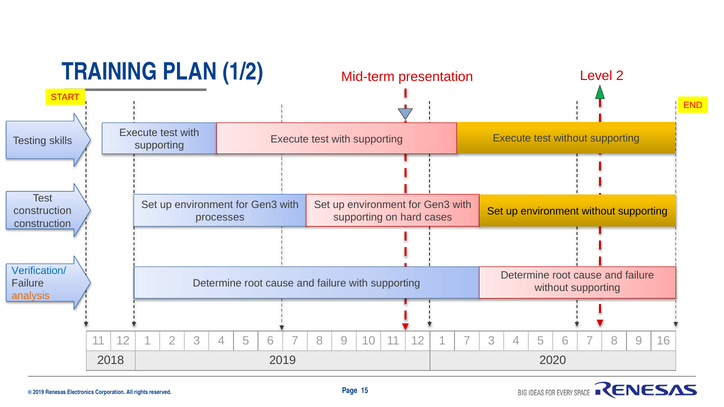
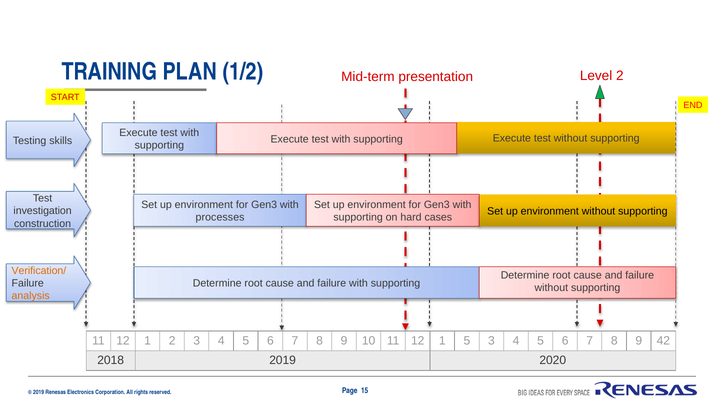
construction: construction -> investigation (43, 211)
Verification/ colour: blue -> orange (39, 271)
1 7: 7 -> 5 (467, 341)
16: 16 -> 42 (663, 341)
